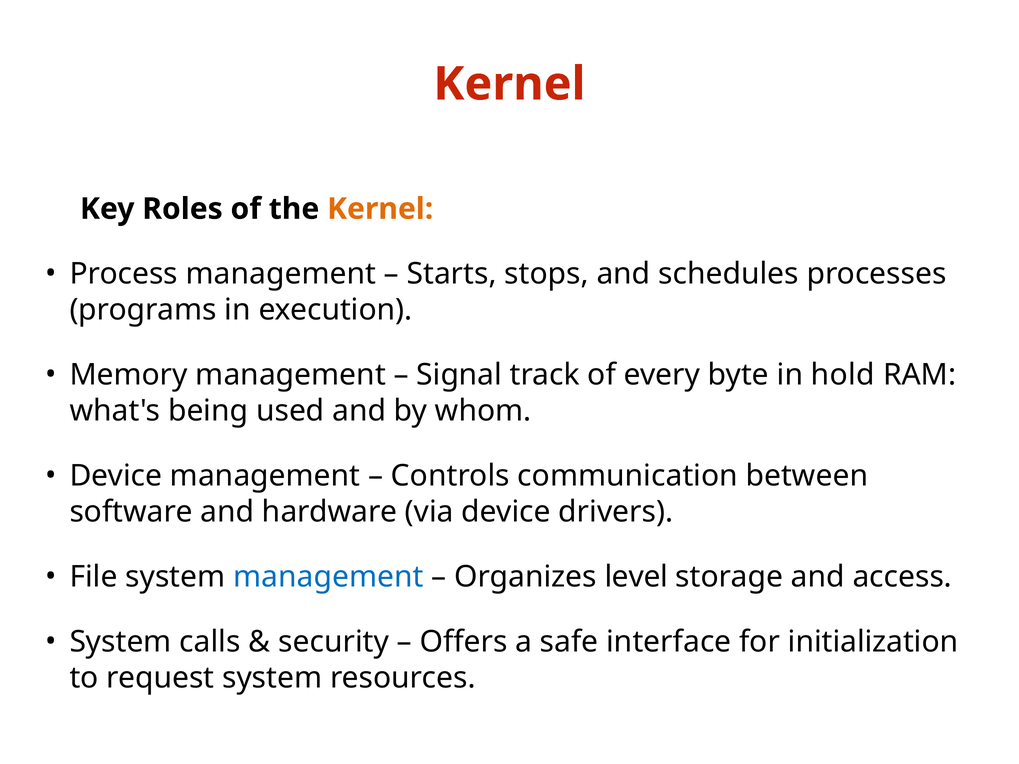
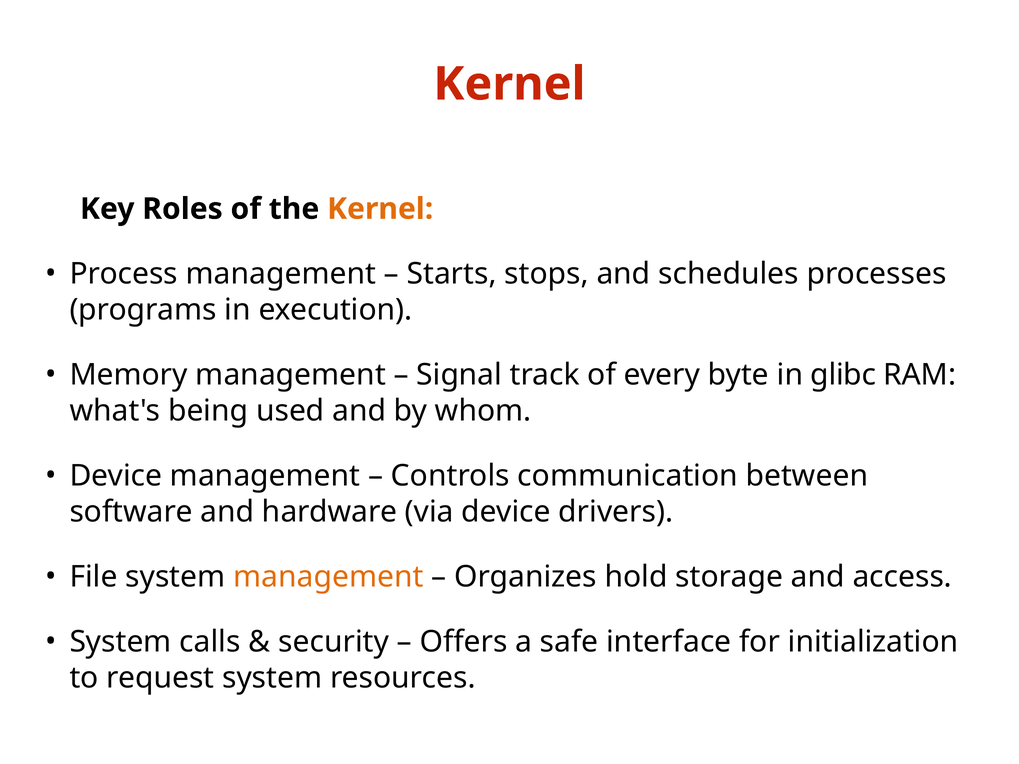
hold: hold -> glibc (843, 375)
management colour: blue -> orange (328, 577)
level: level -> hold (636, 577)
